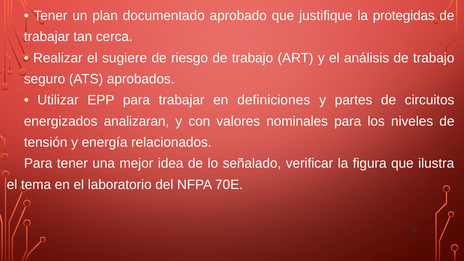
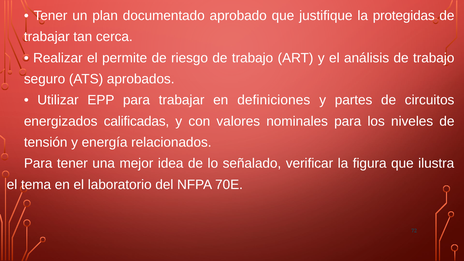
sugiere: sugiere -> permite (125, 58)
analizaran: analizaran -> calificadas (137, 121)
